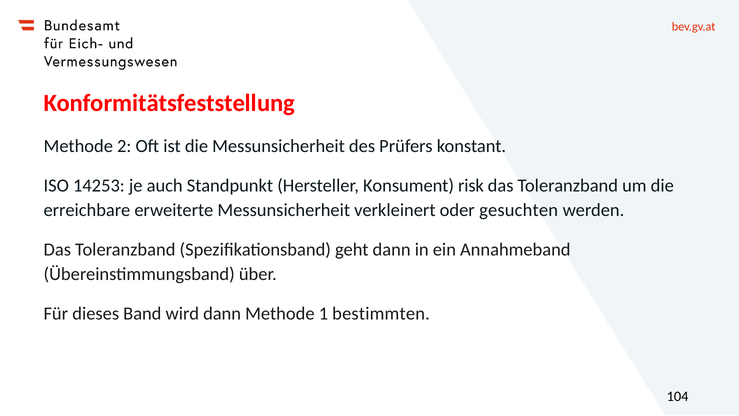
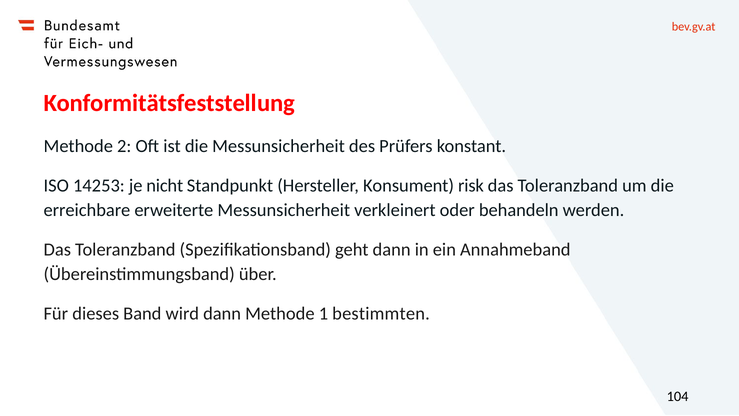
auch: auch -> nicht (165, 185)
gesuchten: gesuchten -> behandeln (519, 210)
